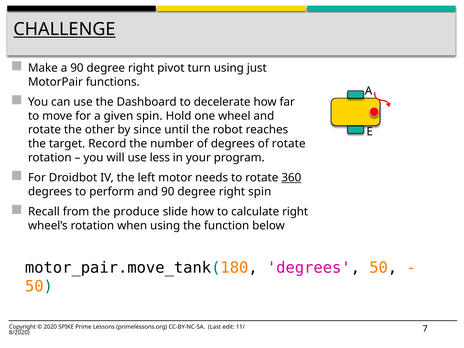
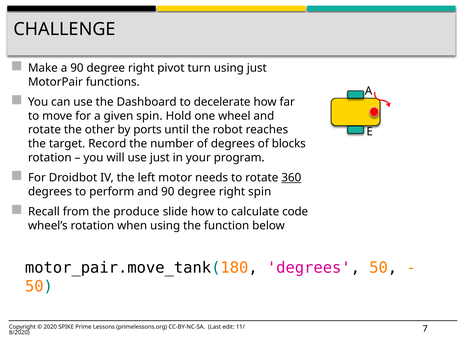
CHALLENGE underline: present -> none (65, 29)
since: since -> ports (147, 130)
of rotate: rotate -> blocks (289, 144)
use less: less -> just (160, 158)
calculate right: right -> code (295, 212)
